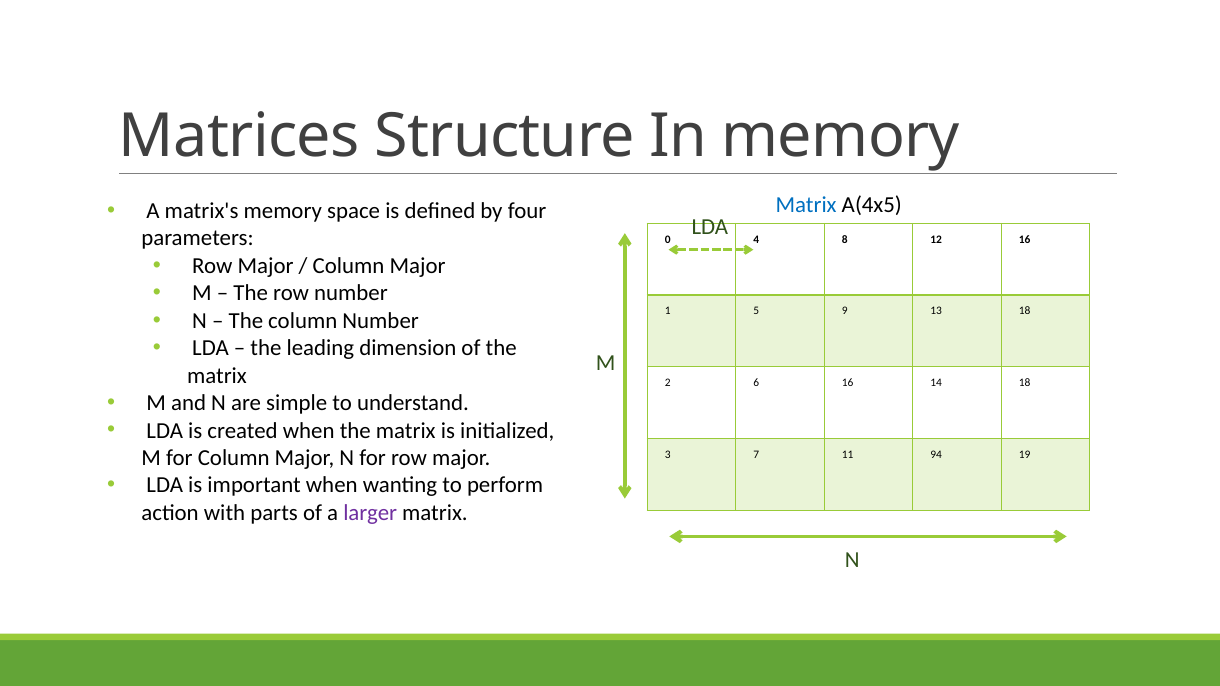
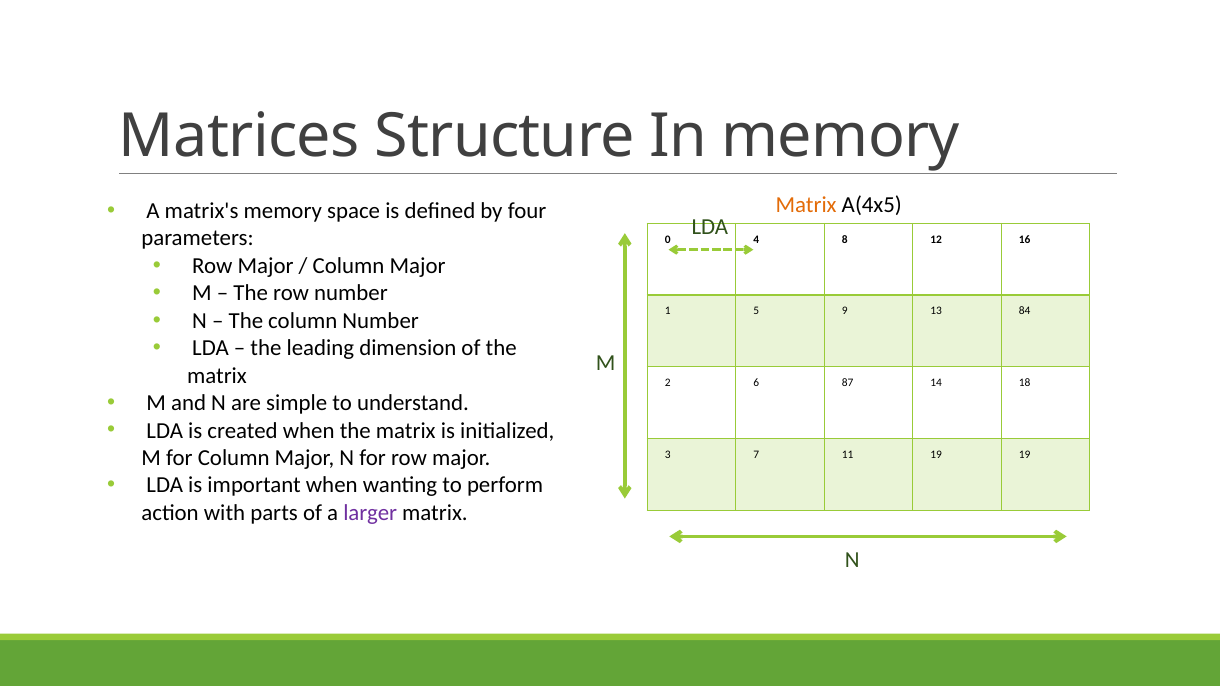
Matrix colour: blue -> orange (806, 205)
13 18: 18 -> 84 (1025, 311)
6 16: 16 -> 87 (848, 383)
11 94: 94 -> 19 (936, 454)
